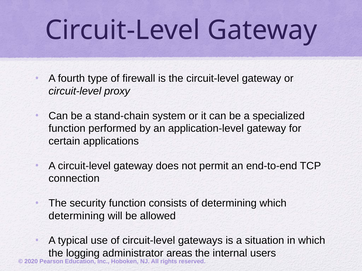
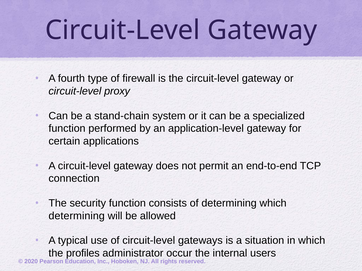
logging: logging -> profiles (83, 254)
areas: areas -> occur (179, 254)
